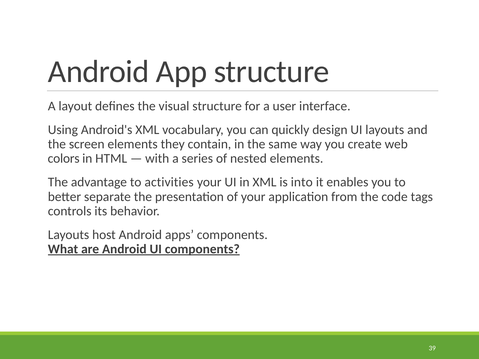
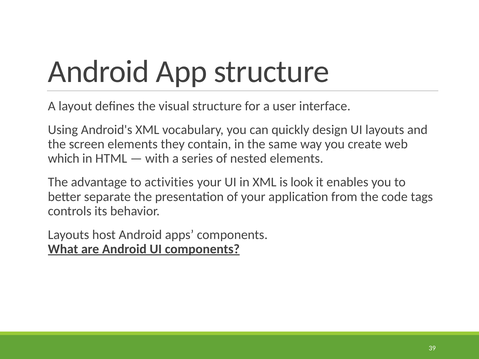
colors: colors -> which (64, 159)
into: into -> look (302, 182)
